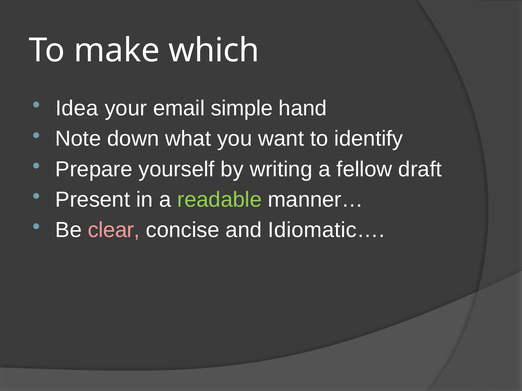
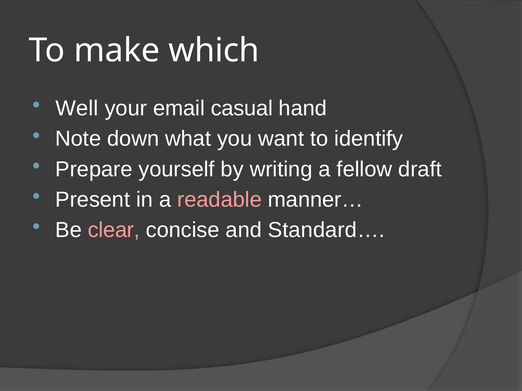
Idea: Idea -> Well (77, 108)
simple: simple -> casual (242, 108)
readable colour: light green -> pink (219, 200)
Idiomatic…: Idiomatic… -> Standard… (326, 230)
